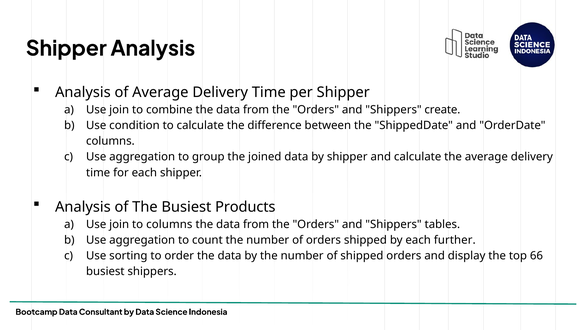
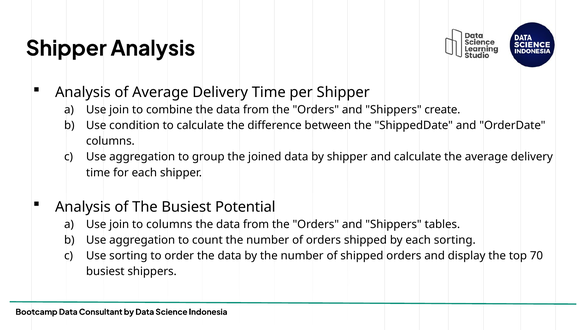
Products: Products -> Potential (245, 207)
each further: further -> sorting (455, 240)
66: 66 -> 70 (536, 255)
